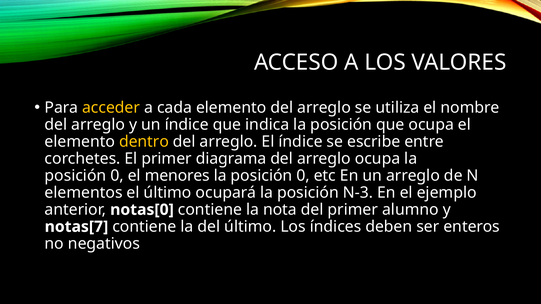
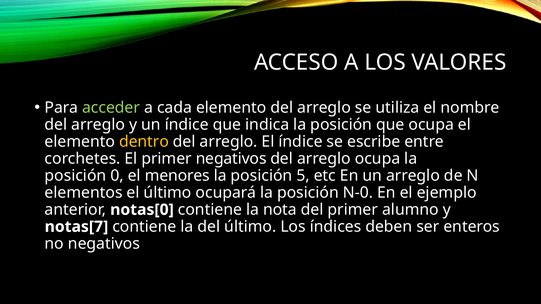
acceder colour: yellow -> light green (111, 108)
primer diagrama: diagrama -> negativos (231, 159)
0: 0 -> 5 (303, 176)
N-3: N-3 -> N-0 (358, 193)
